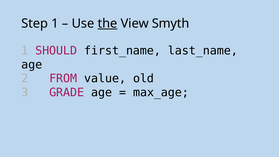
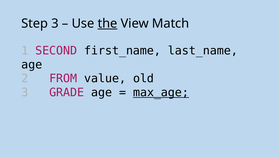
Step 1: 1 -> 3 (55, 23)
Smyth: Smyth -> Match (171, 23)
SHOULD: SHOULD -> SECOND (56, 51)
max_age underline: none -> present (161, 92)
